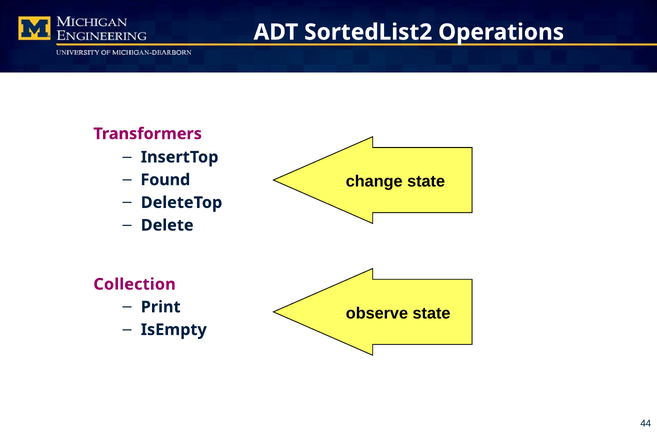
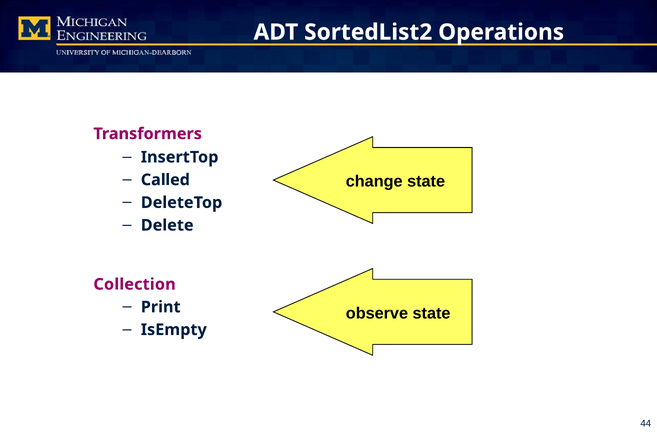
Found: Found -> Called (165, 180)
